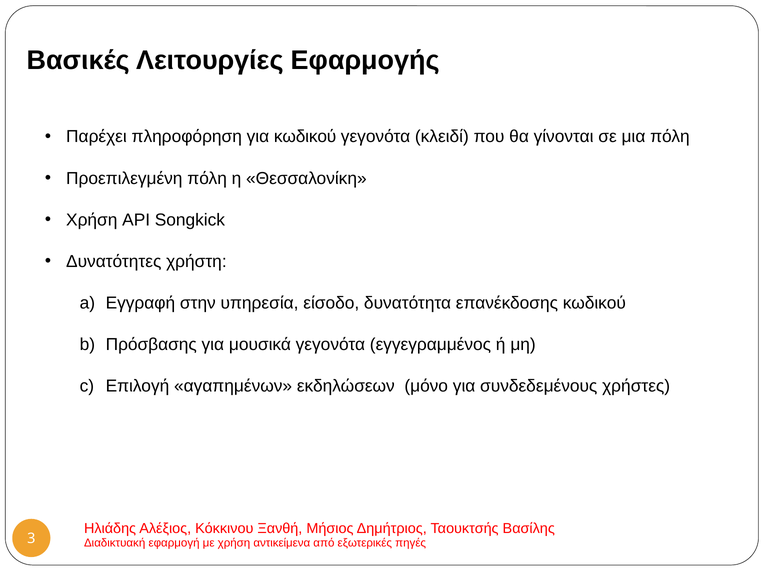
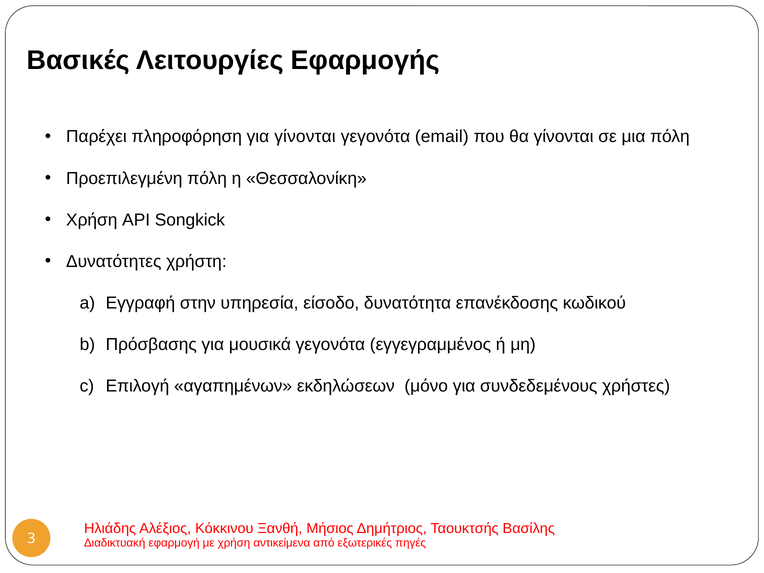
για κωδικού: κωδικού -> γίνονται (305, 137)
κλειδί: κλειδί -> email (442, 137)
